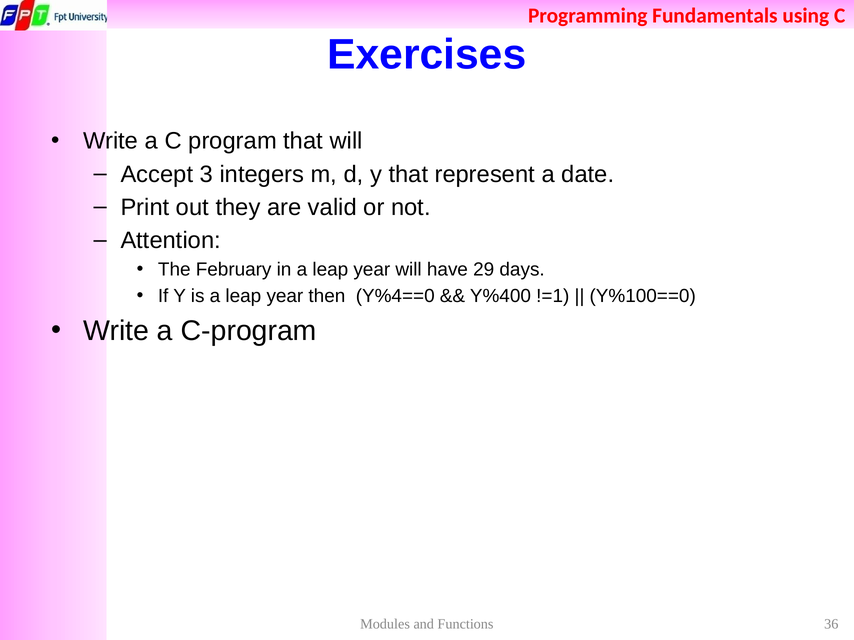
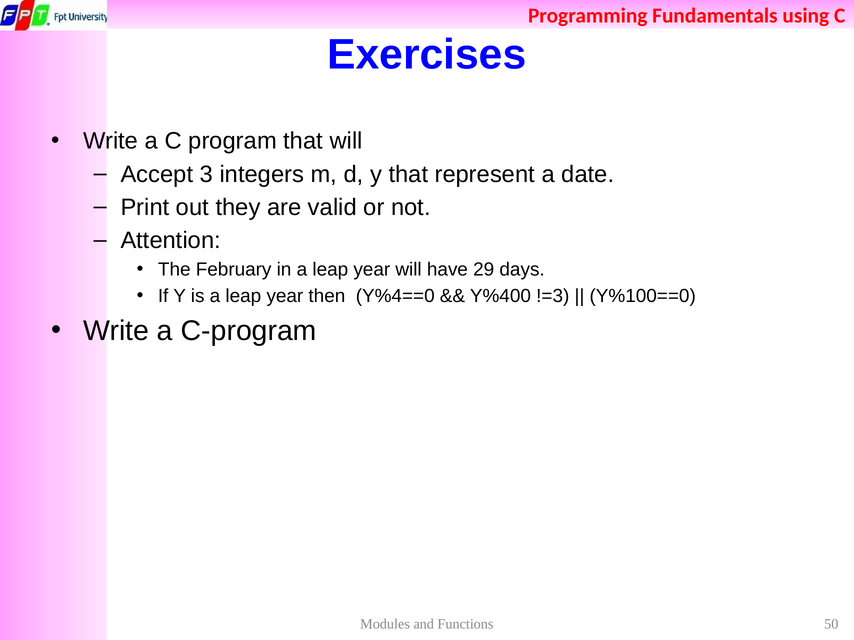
!=1: !=1 -> !=3 (553, 296)
36: 36 -> 50 (831, 624)
